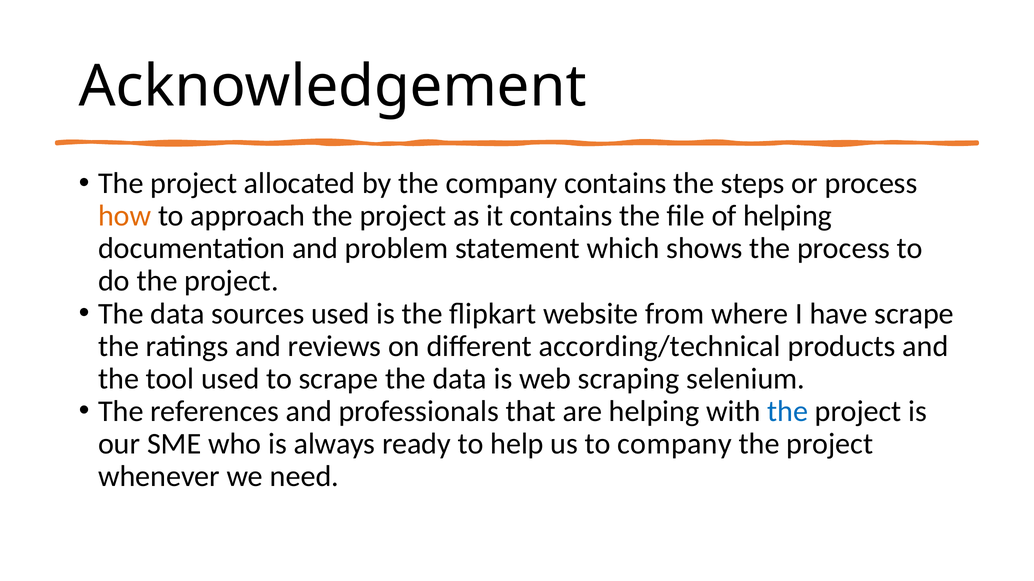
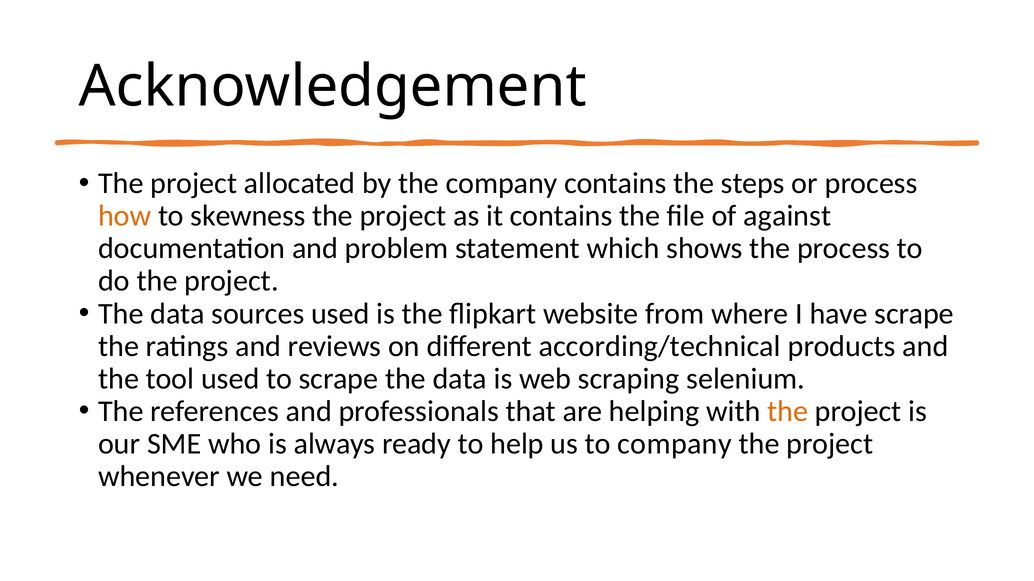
approach: approach -> skewness (248, 216)
of helping: helping -> against (787, 216)
the colour: blue -> orange (788, 412)
